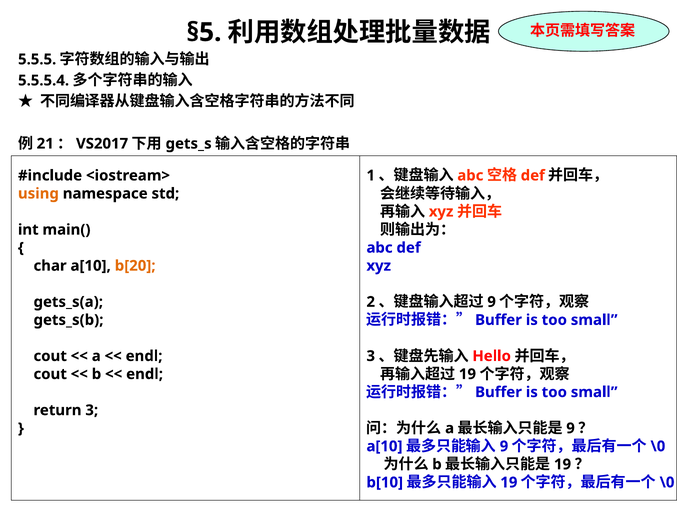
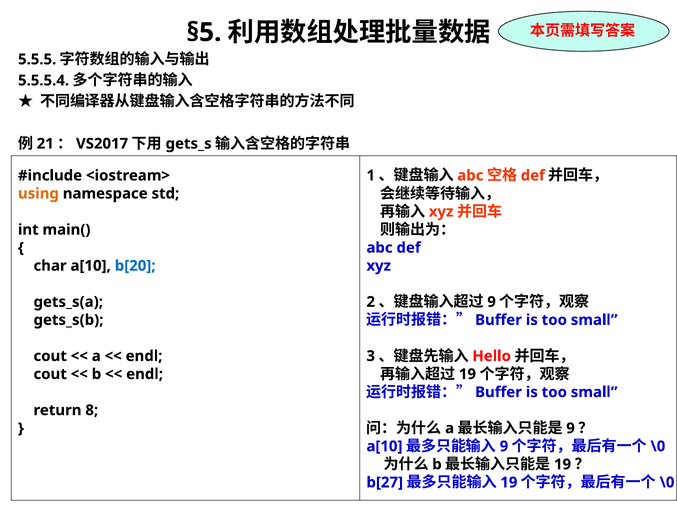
b[20 colour: orange -> blue (135, 266)
return 3: 3 -> 8 (92, 410)
b[10: b[10 -> b[27 (385, 482)
